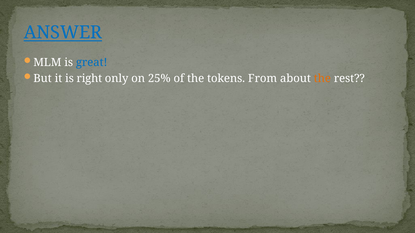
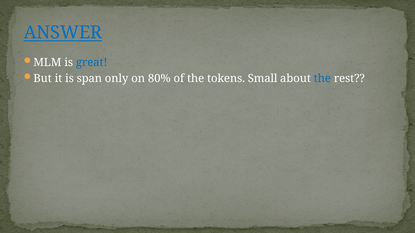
right: right -> span (89, 79)
25%: 25% -> 80% (159, 79)
From: From -> Small (263, 79)
the colour: orange -> blue (322, 79)
